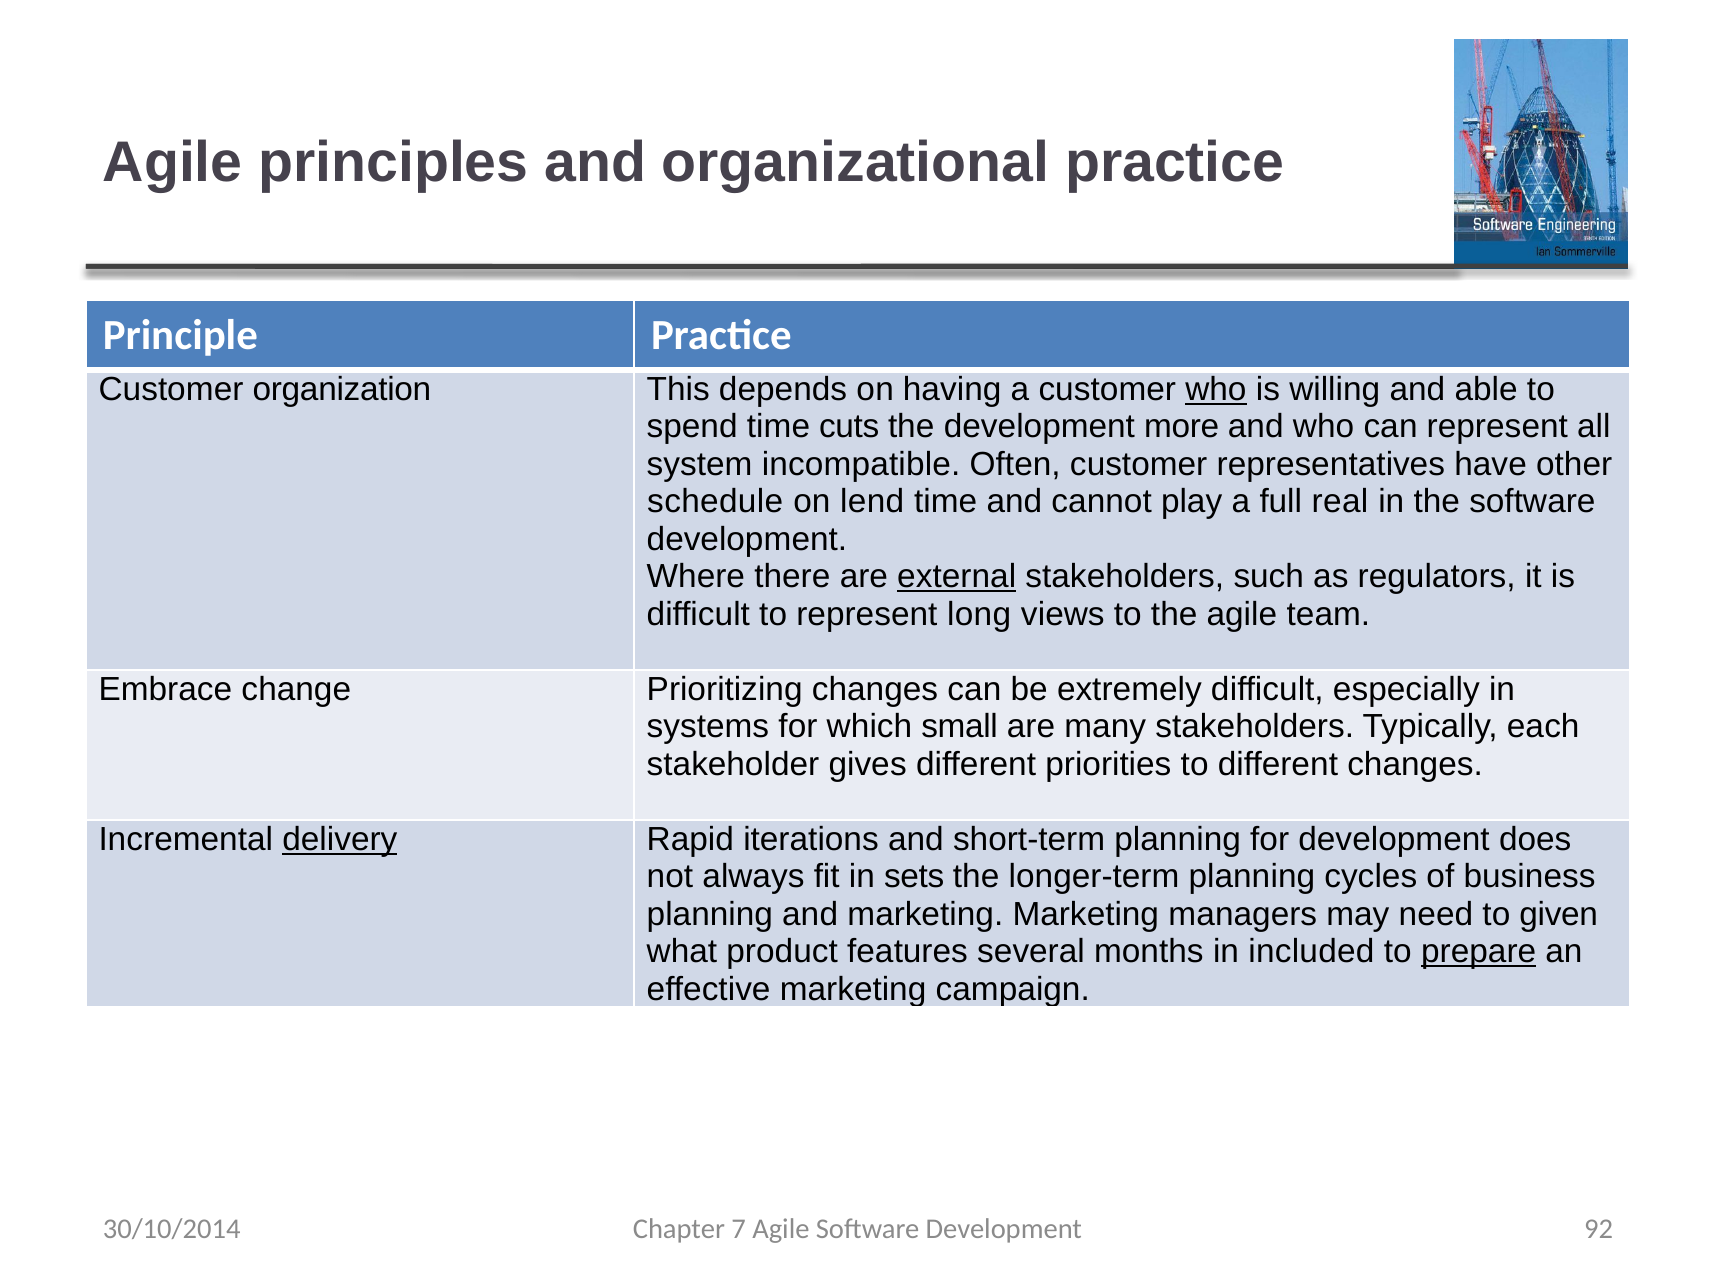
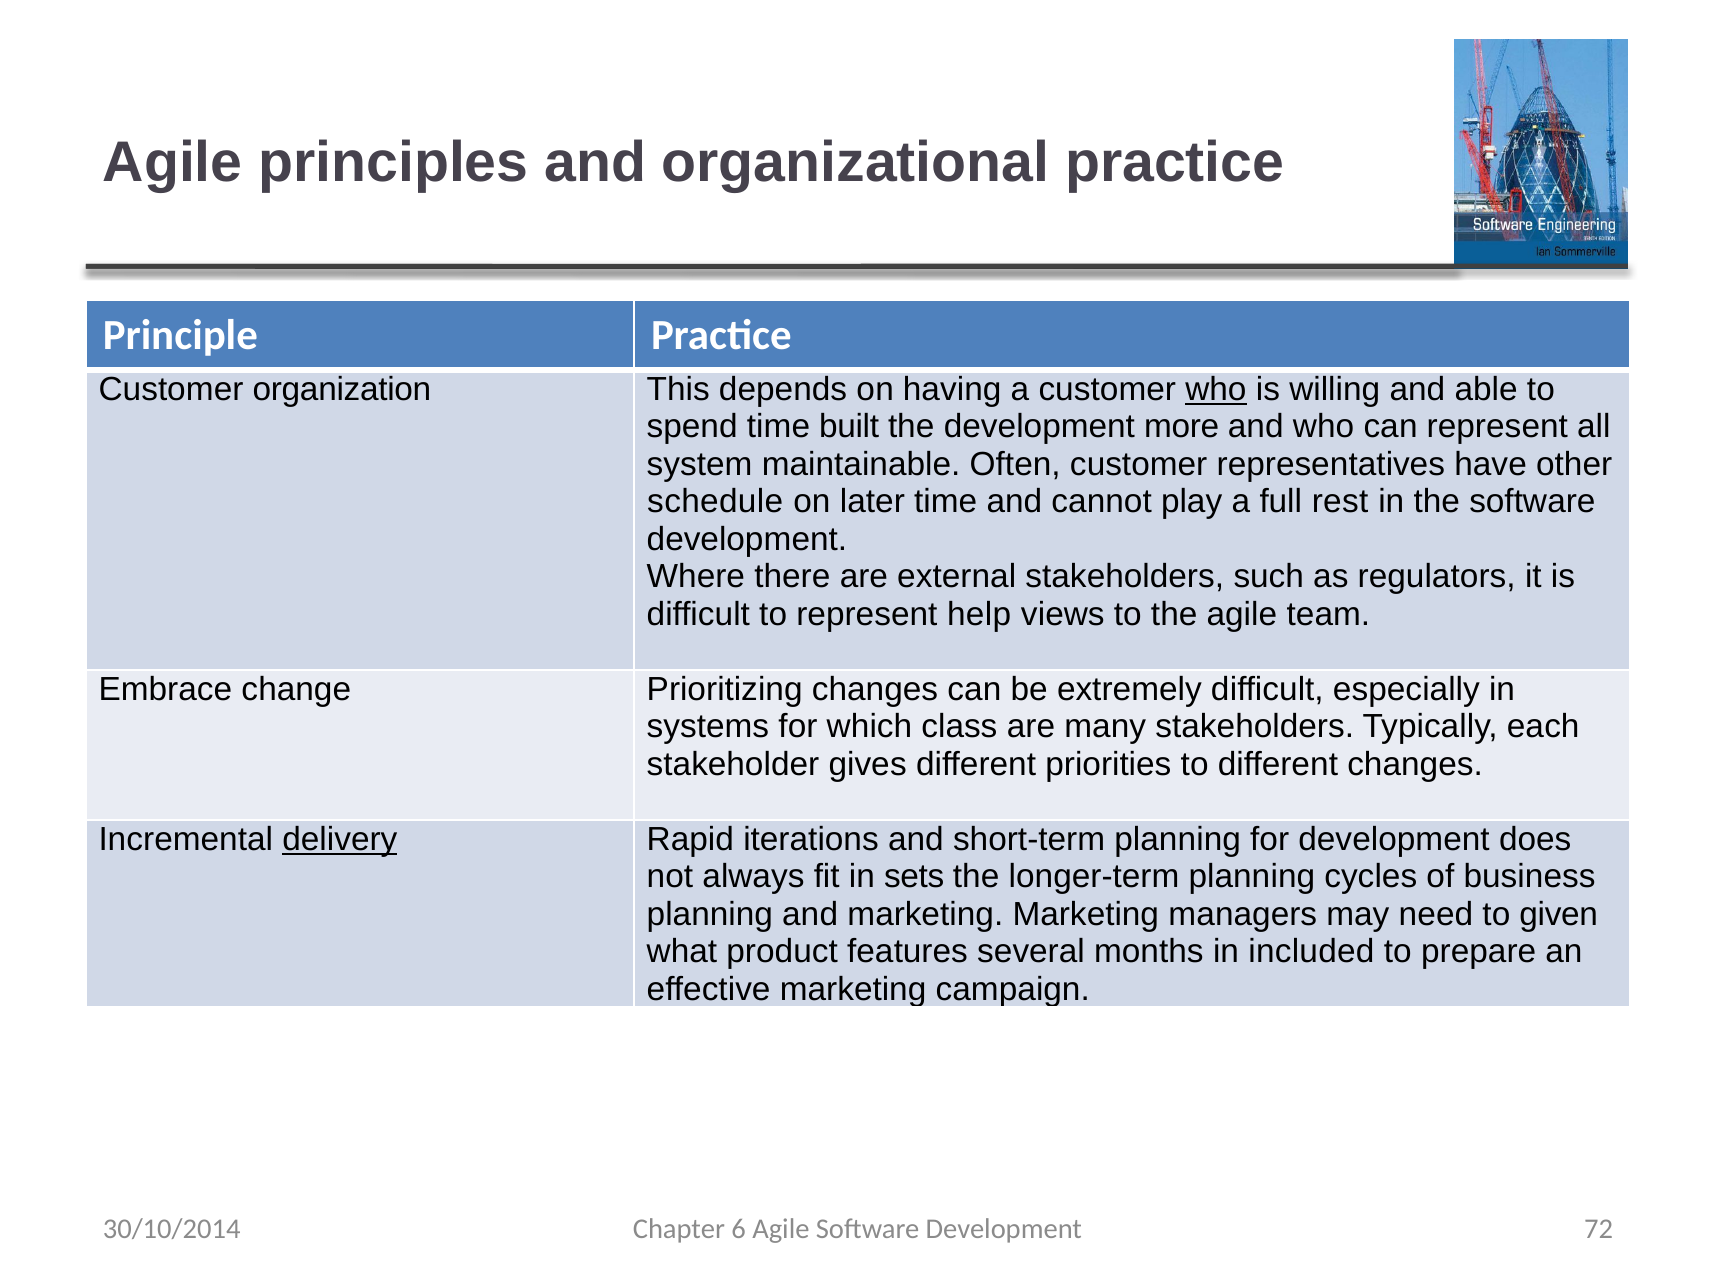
cuts: cuts -> built (849, 427)
incompatible: incompatible -> maintainable (861, 464)
lend: lend -> later (872, 502)
real: real -> rest (1340, 502)
external underline: present -> none (957, 577)
long: long -> help (979, 614)
small: small -> class (959, 727)
prepare underline: present -> none (1479, 952)
7: 7 -> 6 (739, 1229)
92: 92 -> 72 (1599, 1229)
